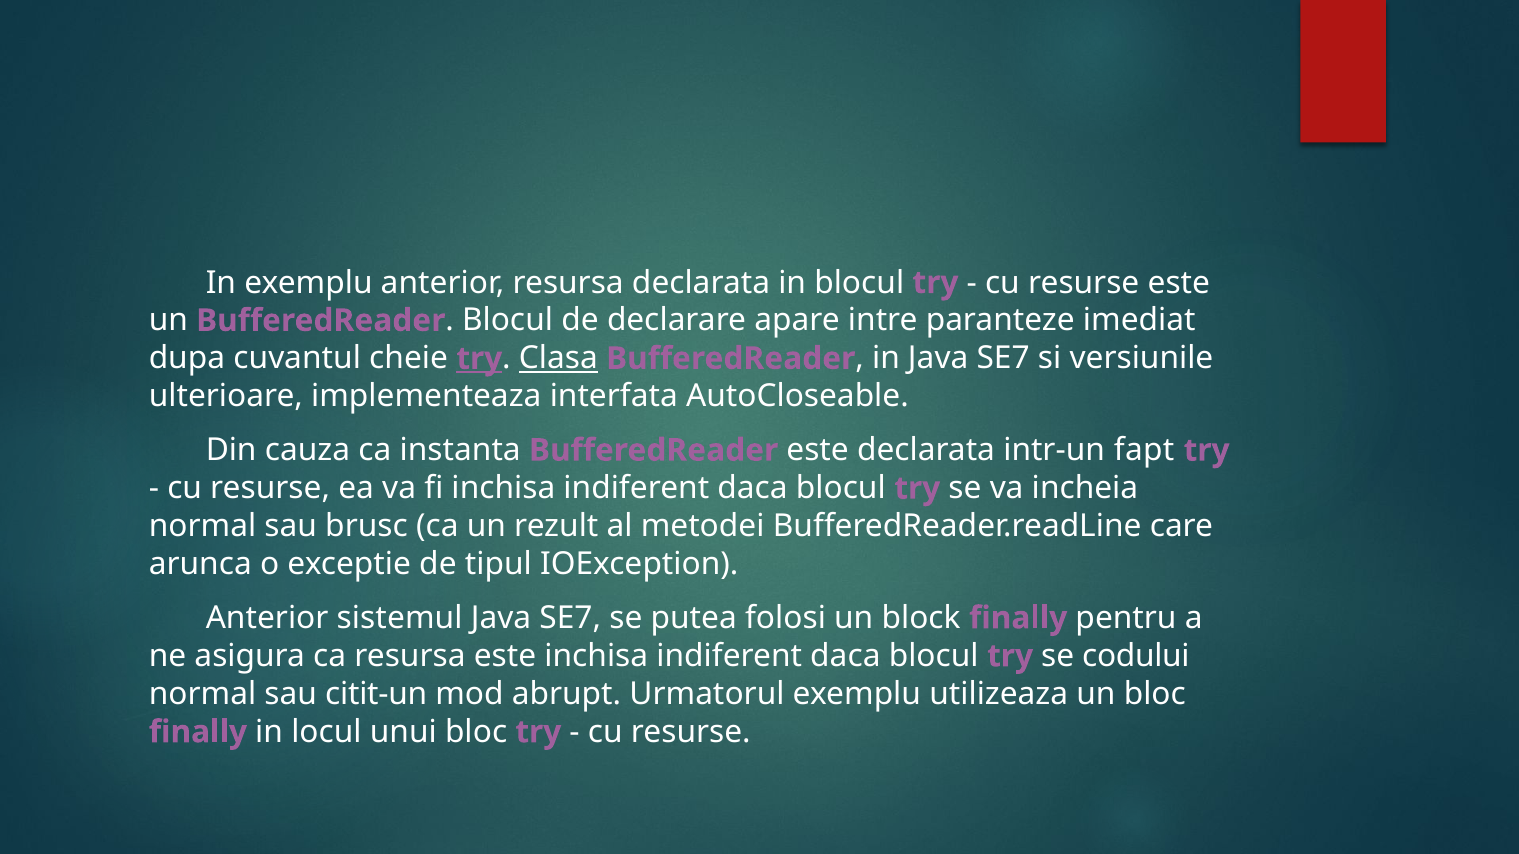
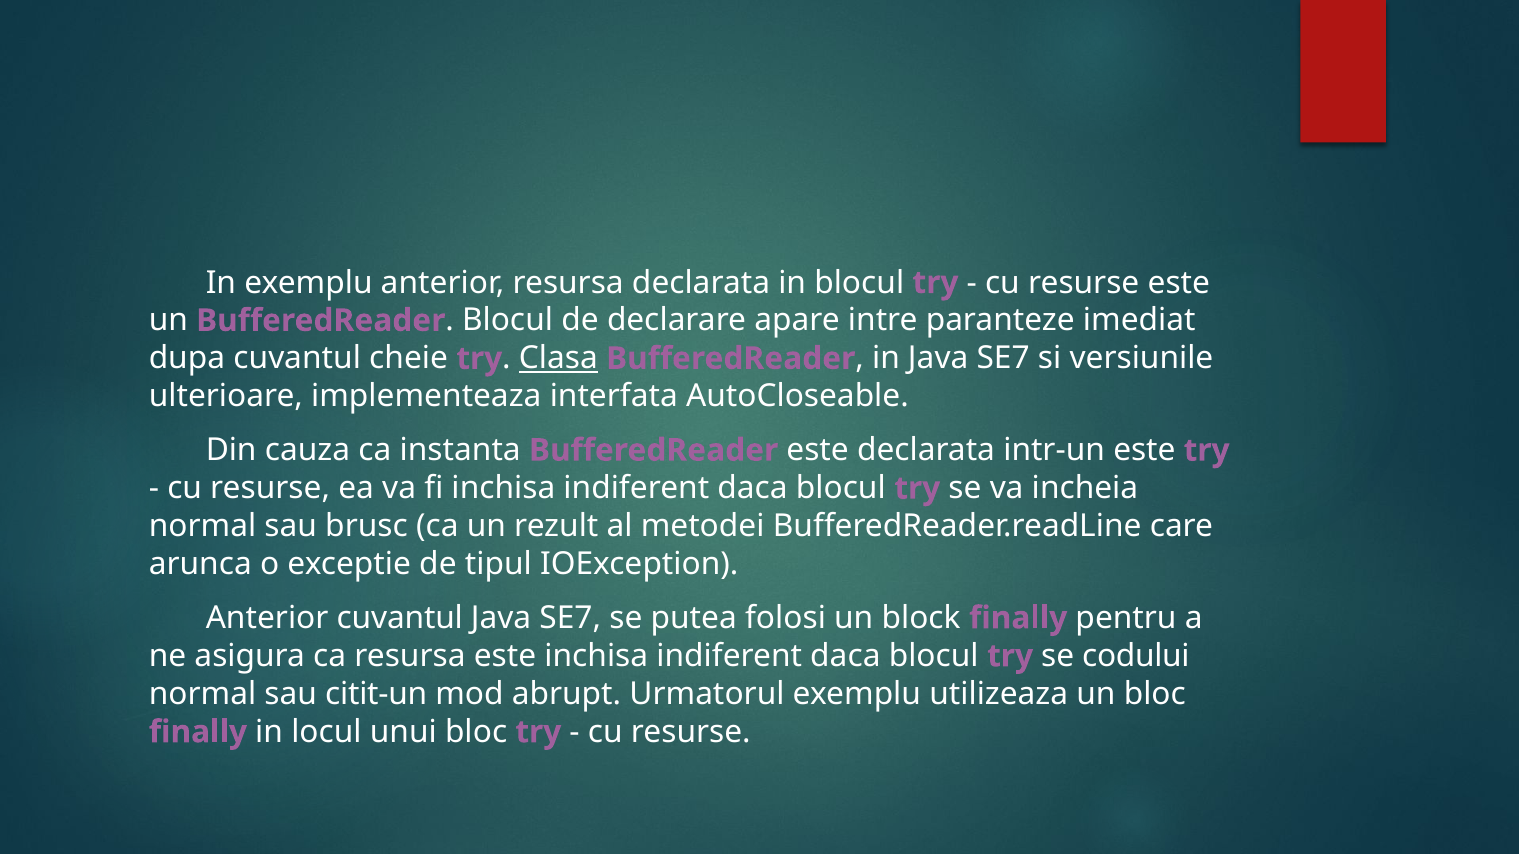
try underline: present -> none (479, 359)
intr-un fapt: fapt -> este (1144, 450)
Anterior sistemul: sistemul -> cuvantul (400, 618)
